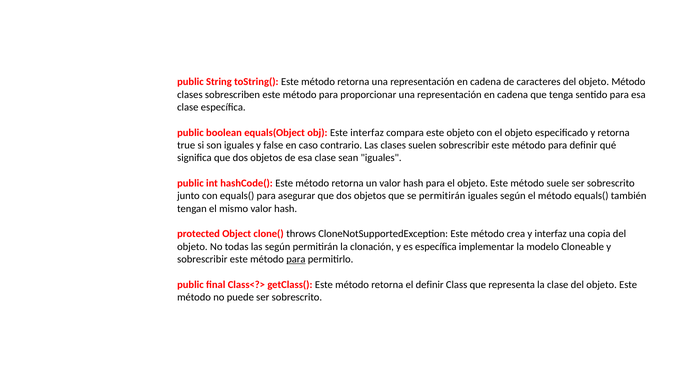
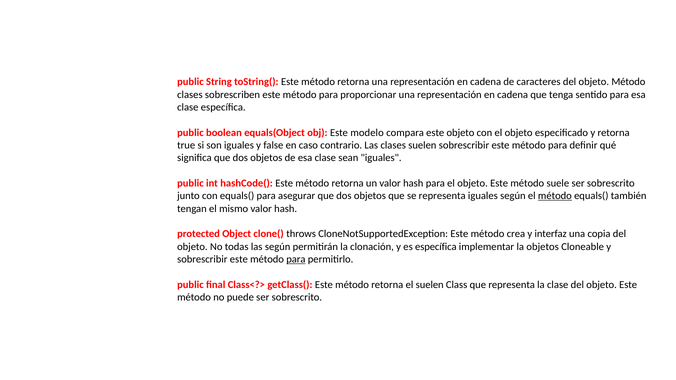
Este interfaz: interfaz -> modelo (367, 133)
se permitirán: permitirán -> representa (442, 196)
método underline: none -> present (555, 196)
la modelo: modelo -> objetos (543, 247)
el definir: definir -> suelen (430, 285)
